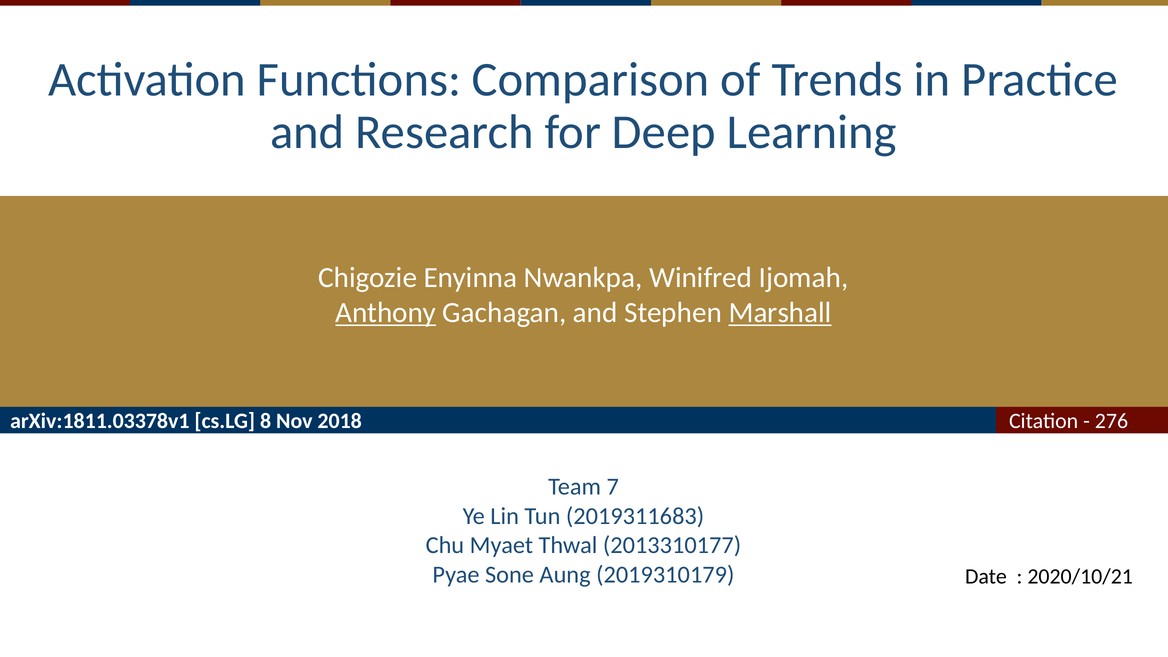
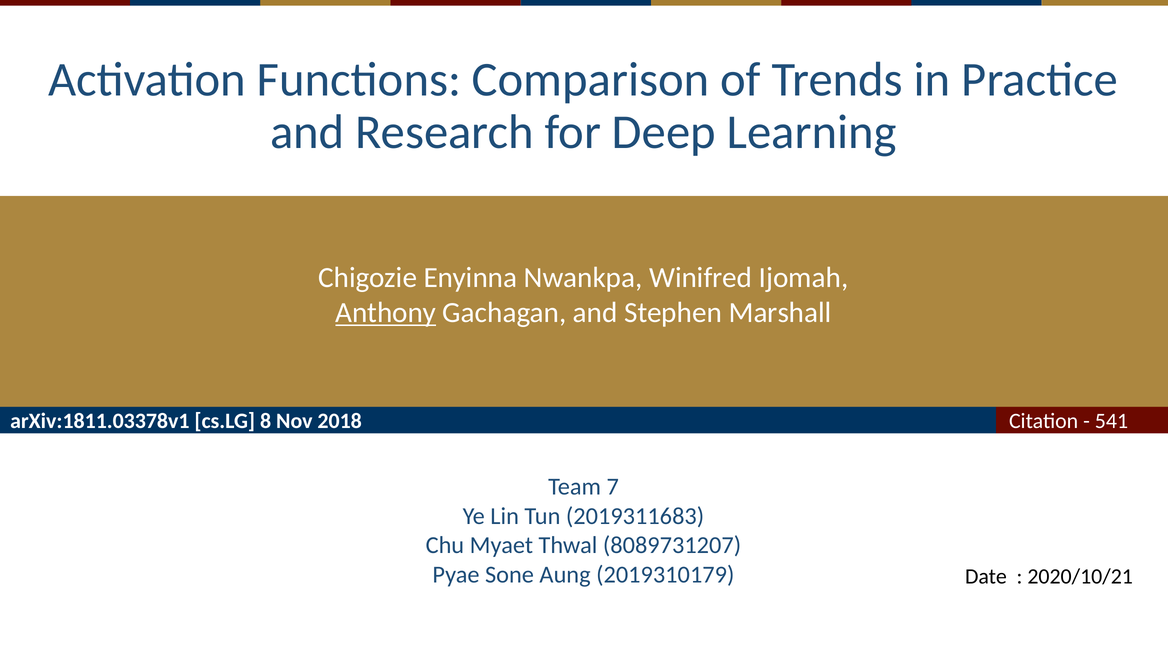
Marshall underline: present -> none (780, 313)
276: 276 -> 541 (1111, 421)
2013310177: 2013310177 -> 8089731207 (672, 545)
